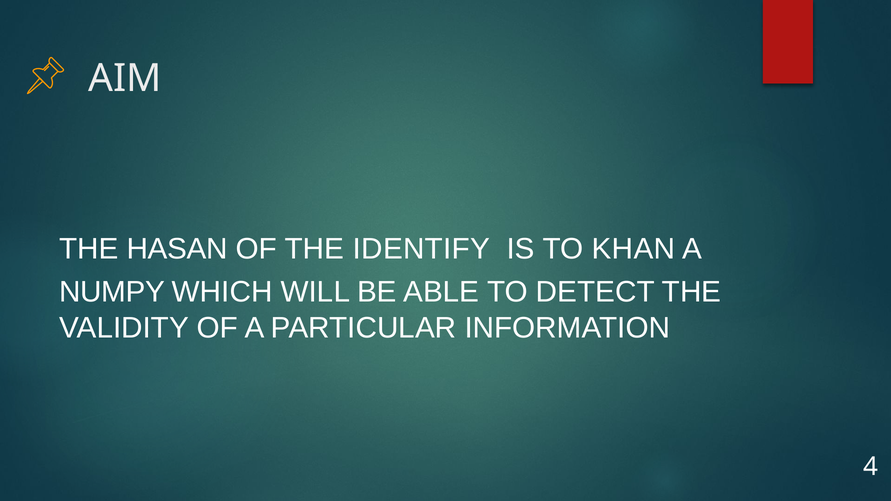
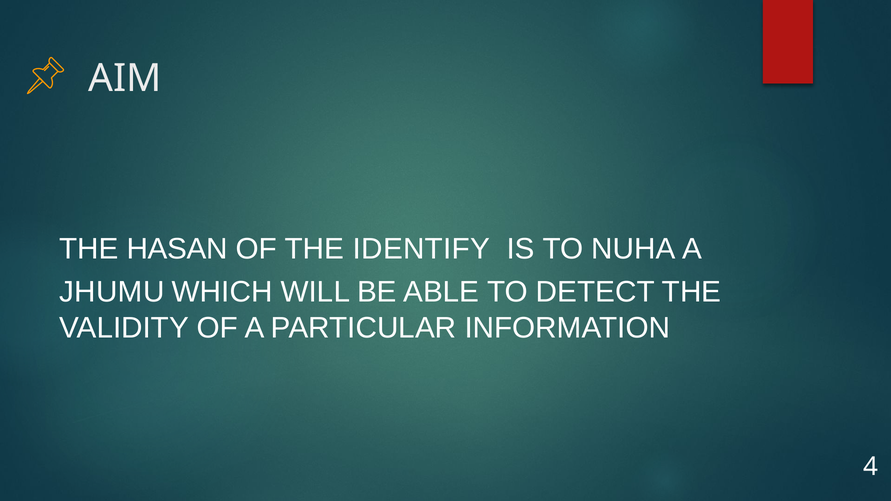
KHAN: KHAN -> NUHA (634, 249)
NUMPY: NUMPY -> JHUMU (112, 292)
